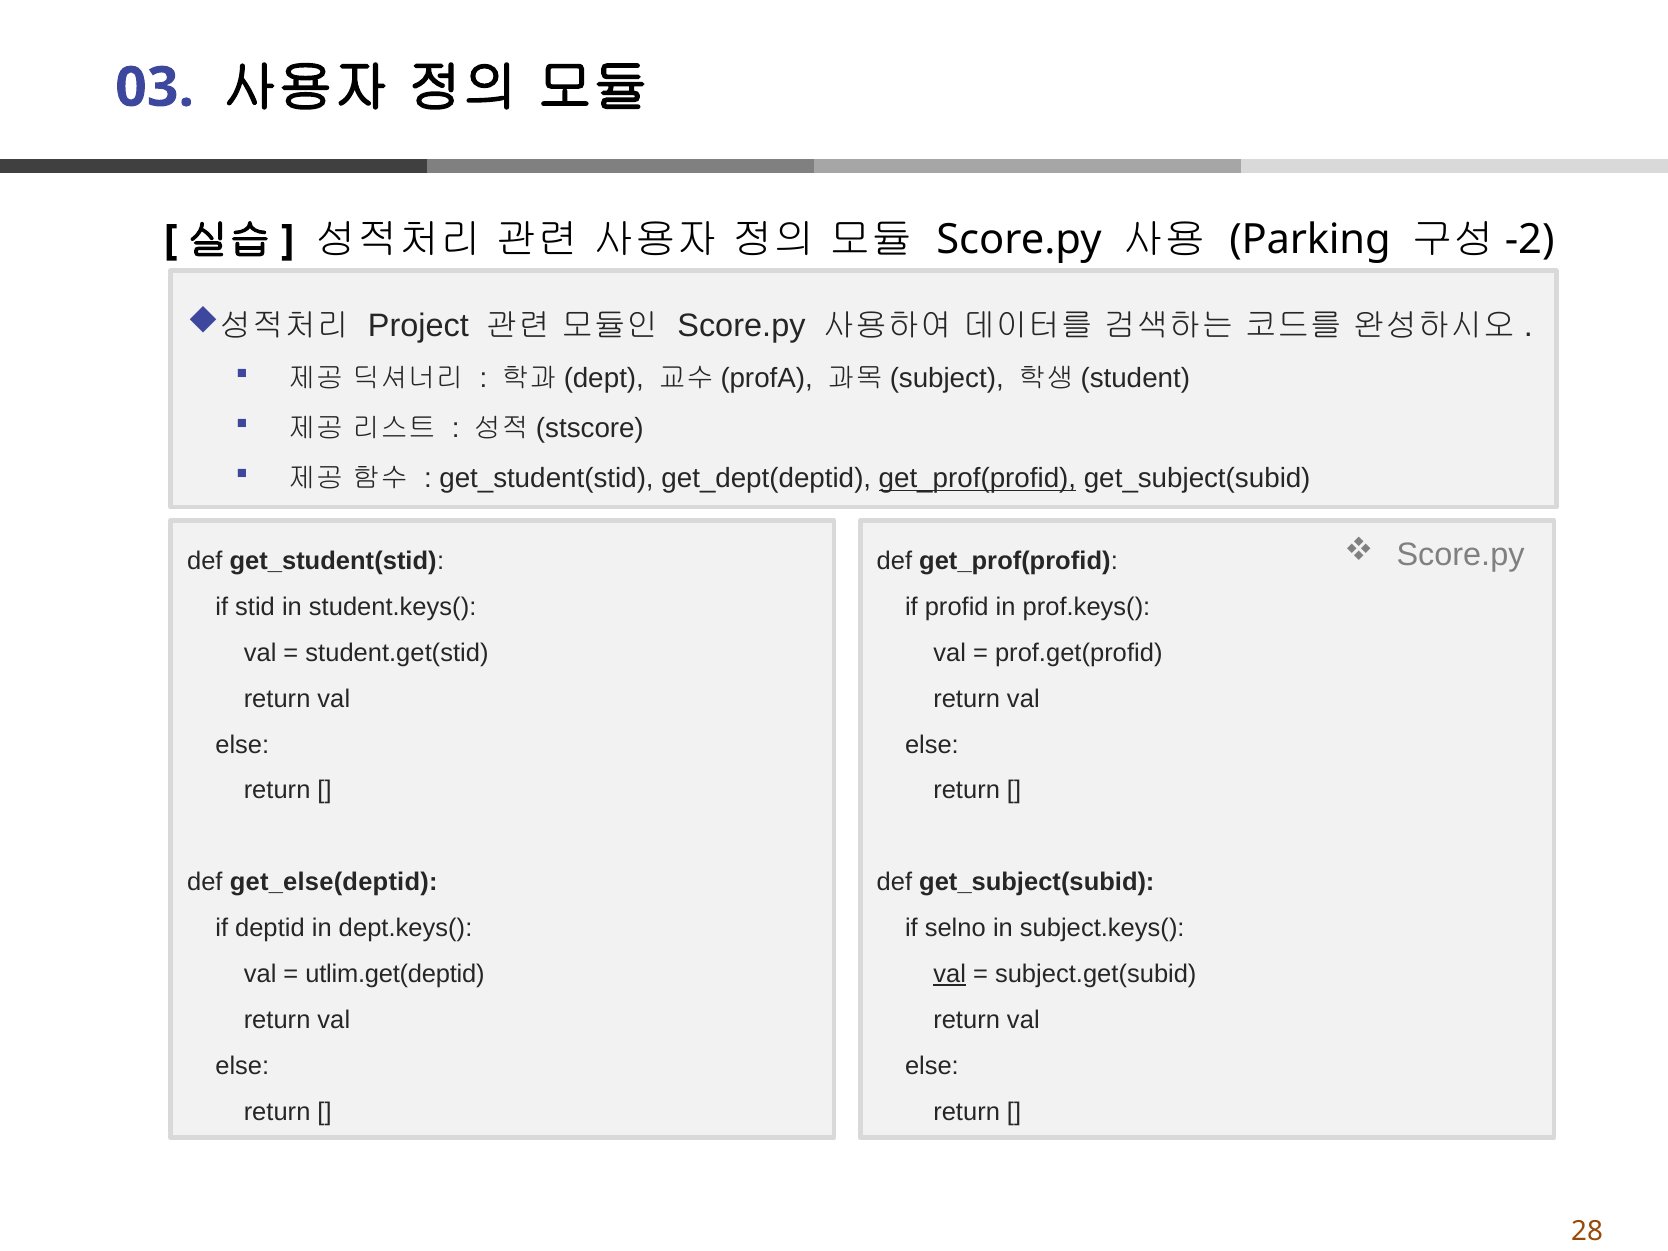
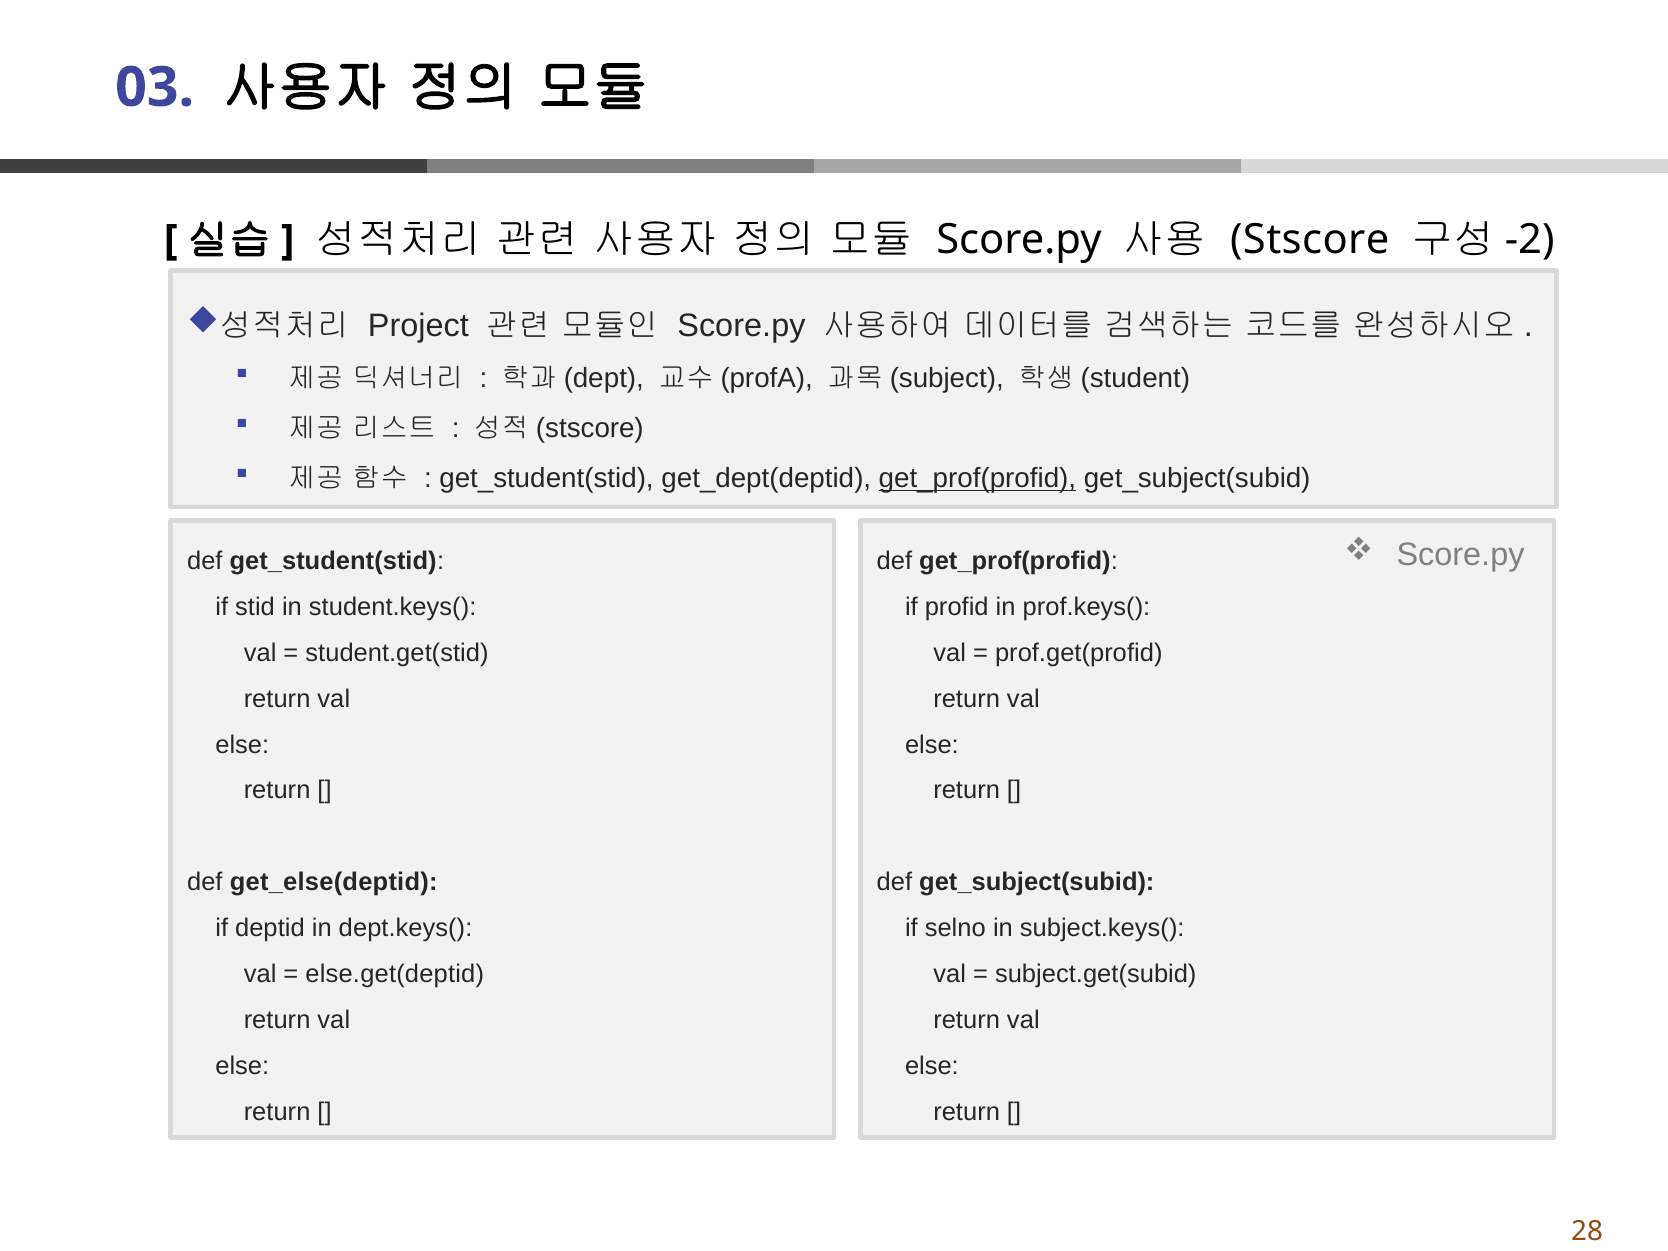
Parking: Parking -> Stscore (1310, 240)
utlim.get(deptid: utlim.get(deptid -> else.get(deptid (395, 974)
val underline: present -> none (950, 974)
